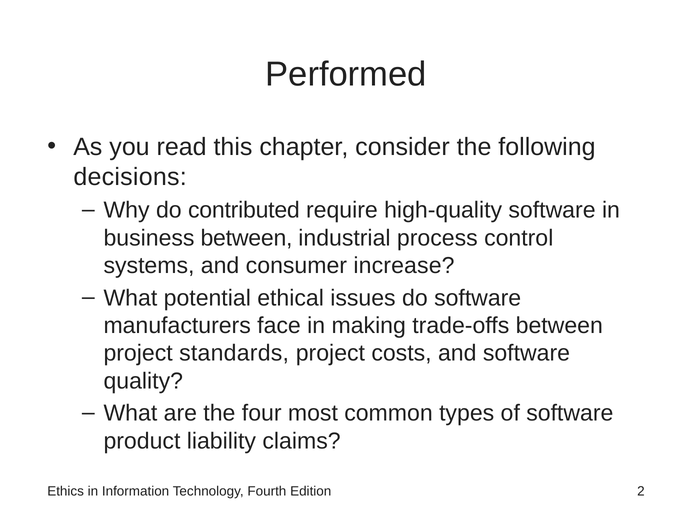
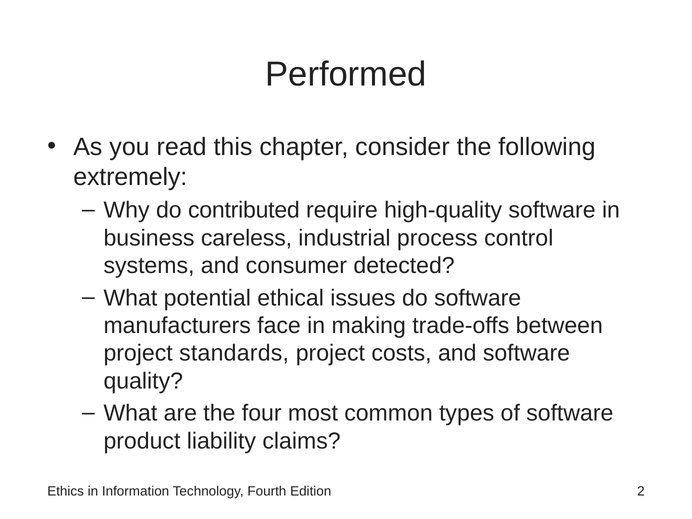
decisions: decisions -> extremely (130, 177)
business between: between -> careless (246, 238)
increase: increase -> detected (404, 266)
